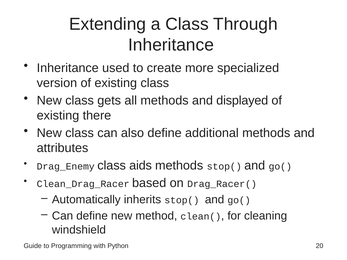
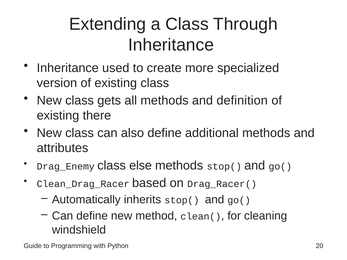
displayed: displayed -> definition (242, 101)
aids: aids -> else (141, 166)
